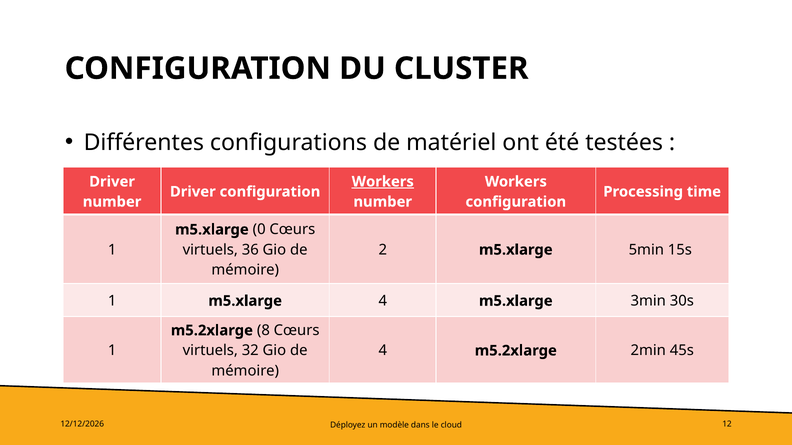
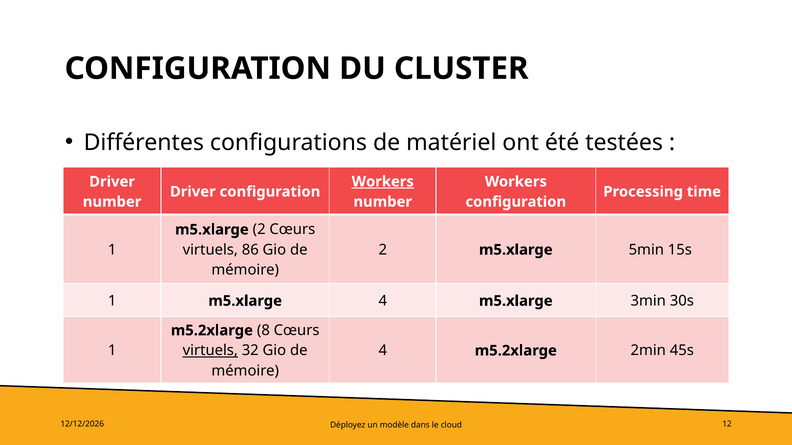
m5.xlarge 0: 0 -> 2 (259, 230)
36: 36 -> 86 (250, 250)
virtuels underline: none -> present (210, 351)
